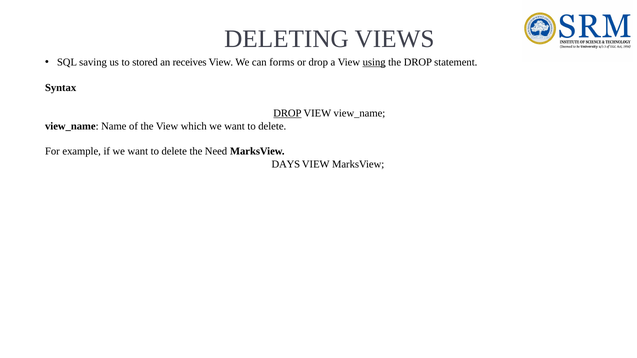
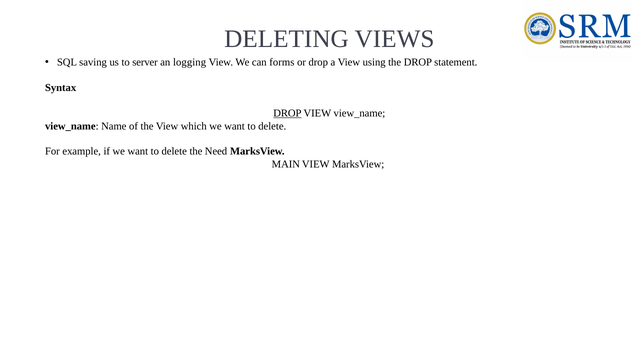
stored: stored -> server (145, 62)
receives: receives -> logging (190, 62)
using underline: present -> none (374, 62)
DAYS: DAYS -> MAIN (286, 164)
